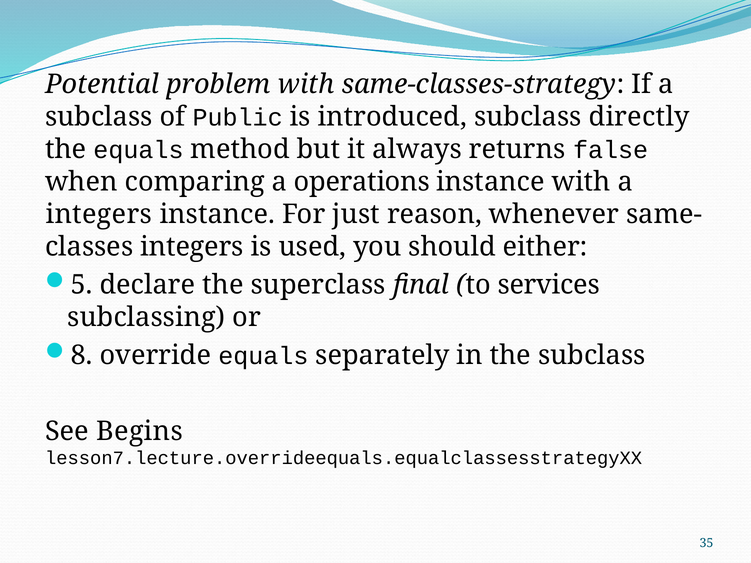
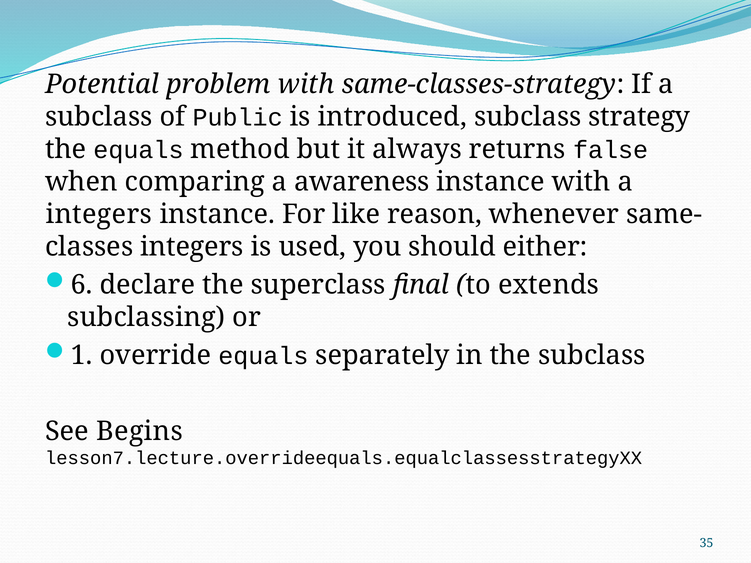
directly: directly -> strategy (639, 117)
operations: operations -> awareness (362, 182)
just: just -> like (356, 215)
5: 5 -> 6 (82, 285)
services: services -> extends (549, 285)
8: 8 -> 1 (82, 356)
